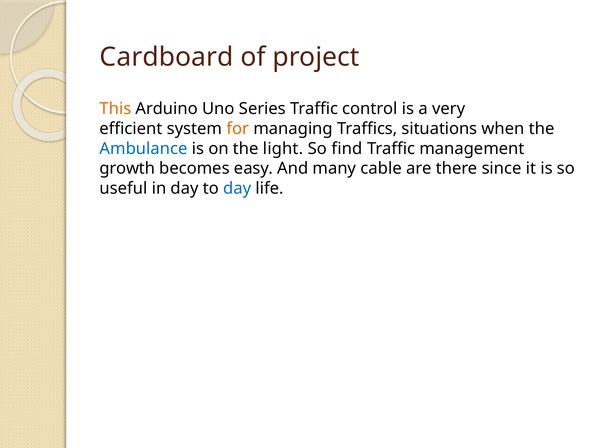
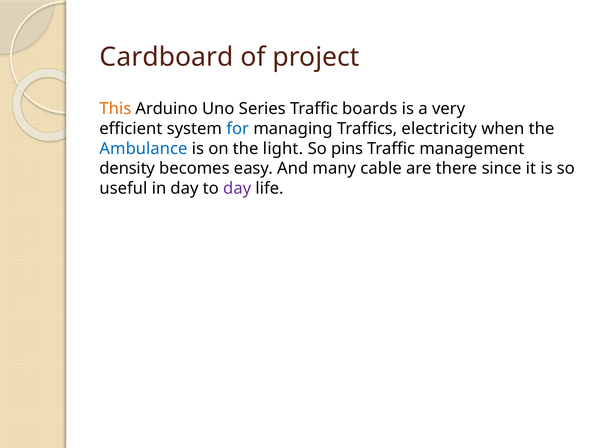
control: control -> boards (370, 109)
for colour: orange -> blue (238, 129)
situations: situations -> electricity (439, 129)
find: find -> pins (347, 148)
growth: growth -> density (127, 168)
day colour: blue -> purple (237, 188)
